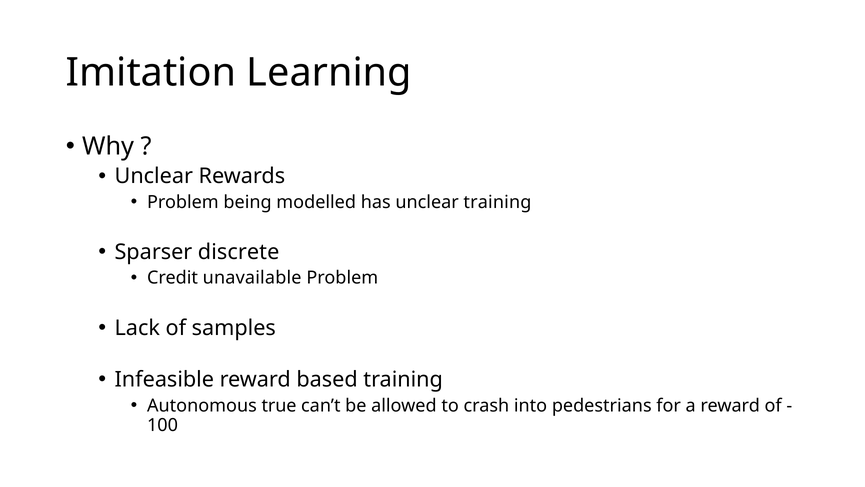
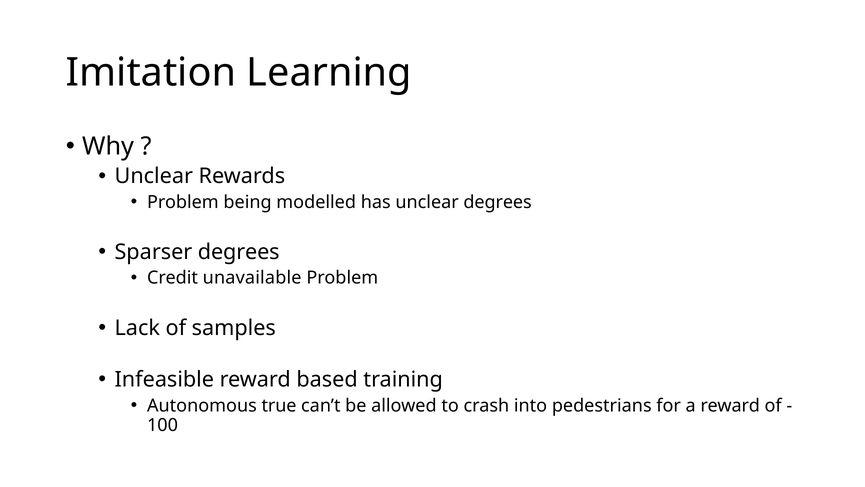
unclear training: training -> degrees (498, 202)
Sparser discrete: discrete -> degrees (239, 252)
